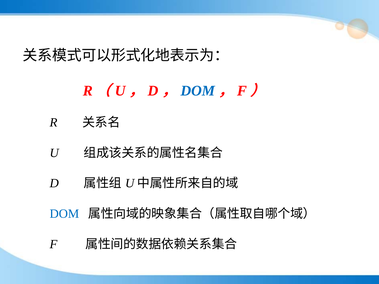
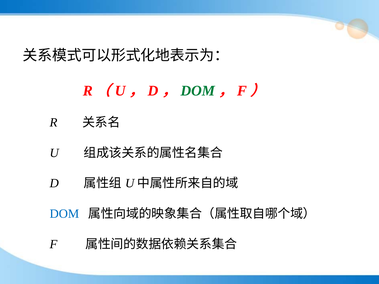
DOM colour: blue -> green (198, 91)
